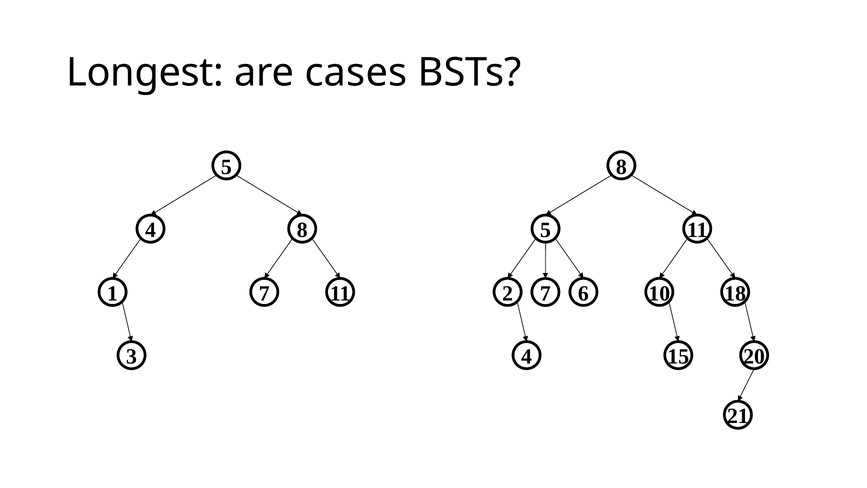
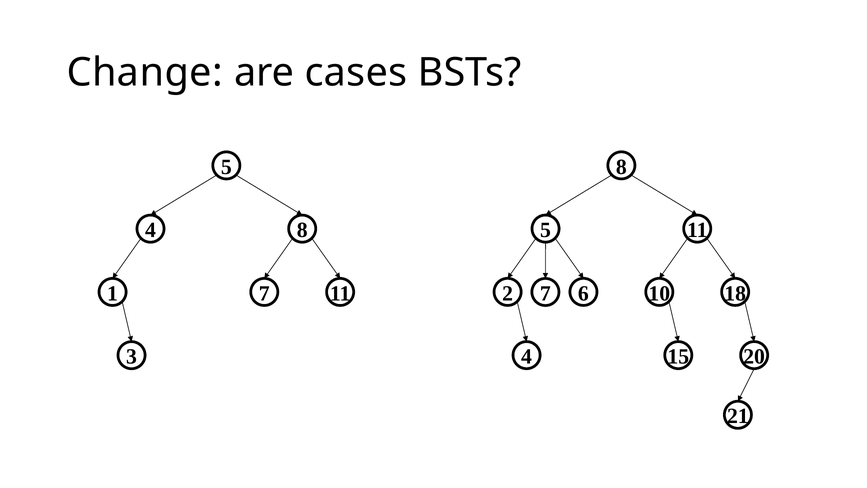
Longest: Longest -> Change (145, 73)
